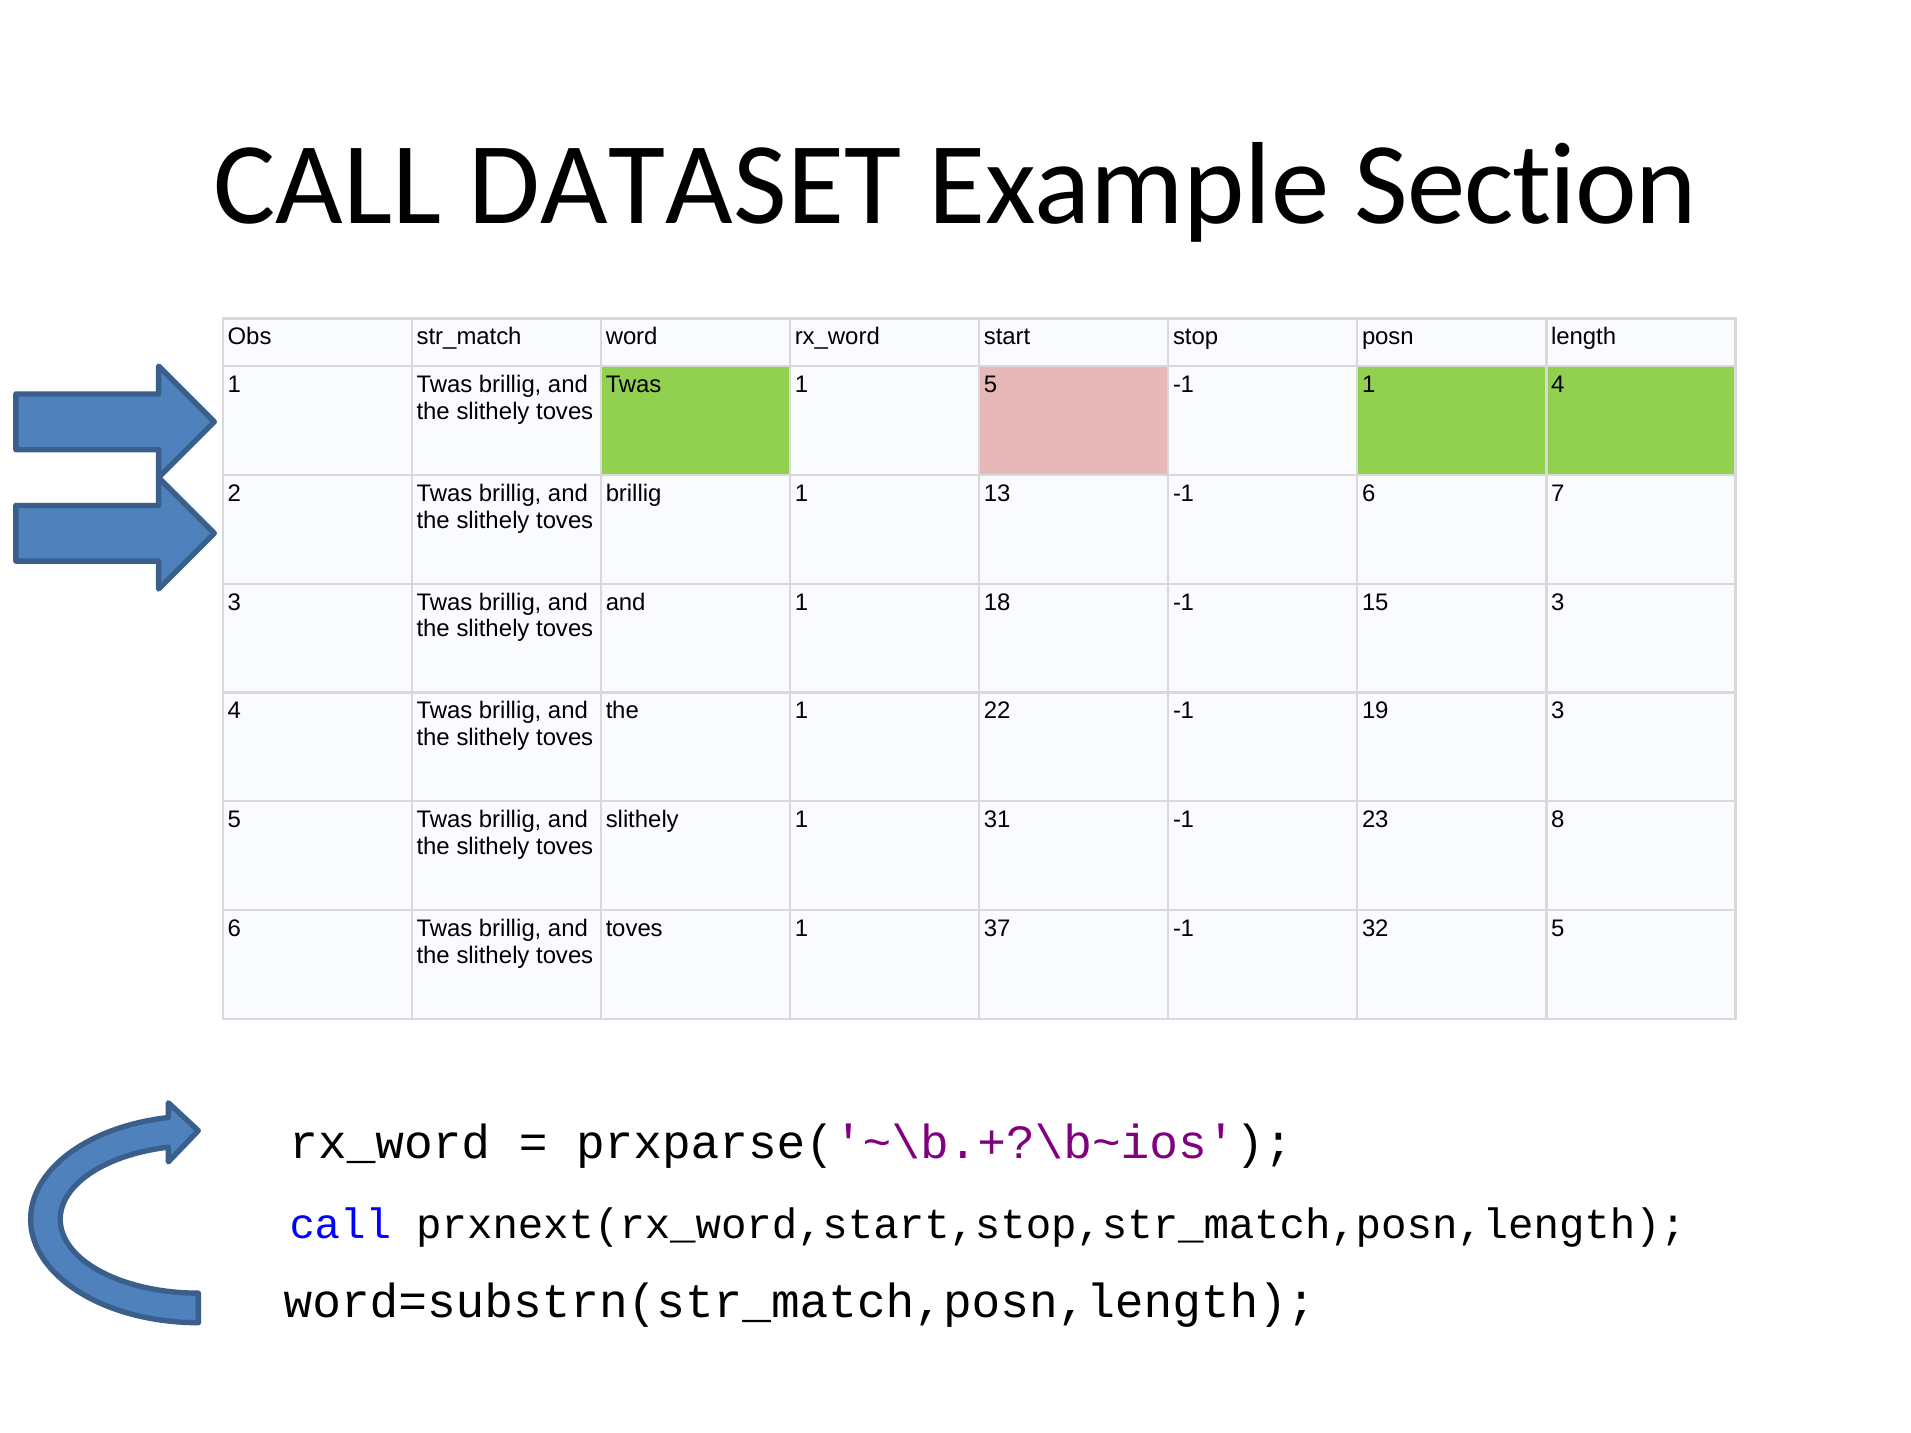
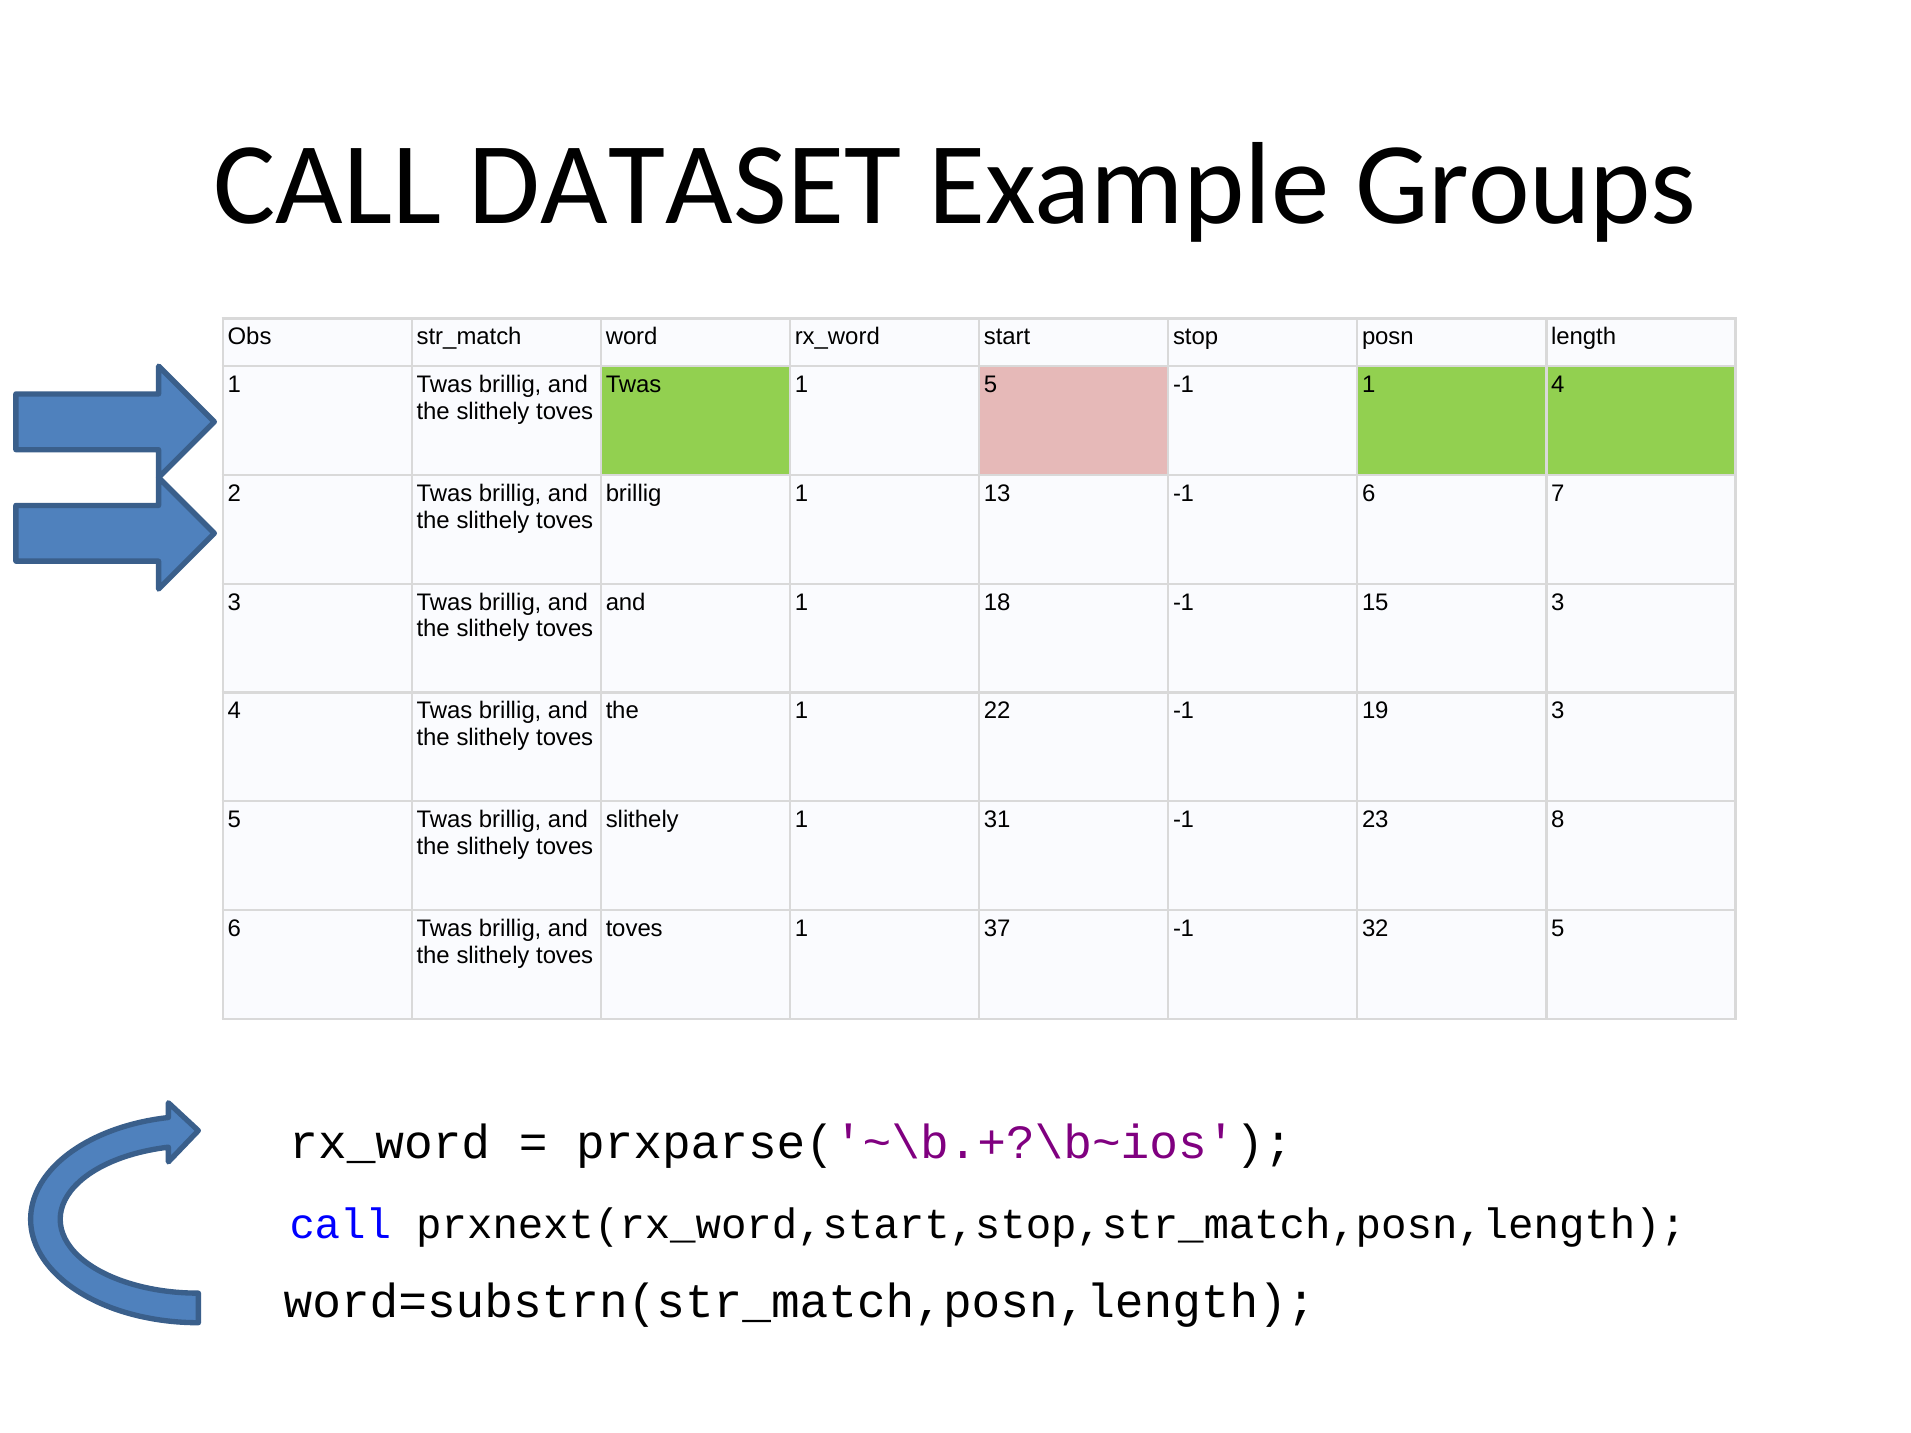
Section: Section -> Groups (1526, 185)
